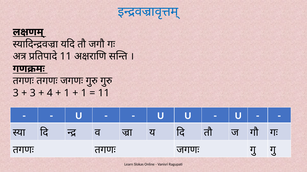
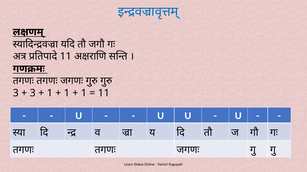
4: 4 -> 1 (50, 93)
